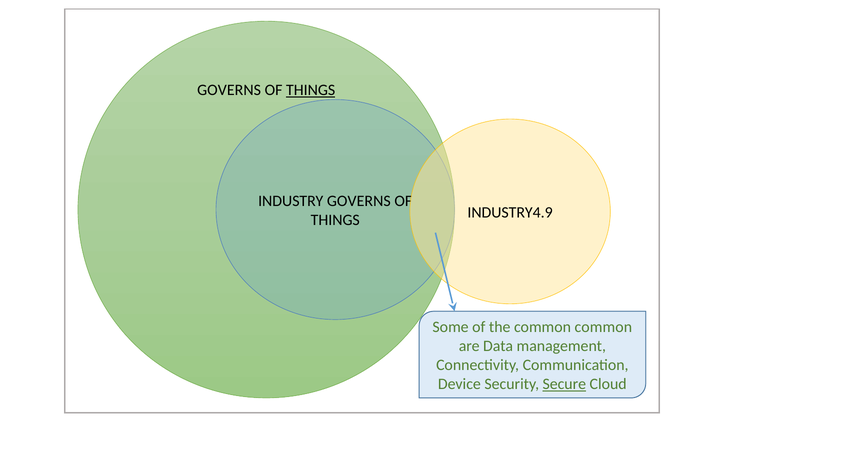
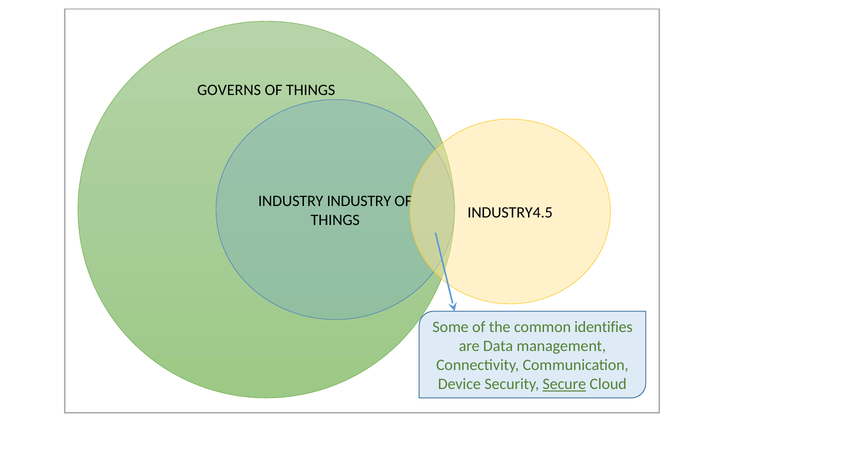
THINGS underline: present -> none (311, 90)
INDUSTRY GOVERNS: GOVERNS -> INDUSTRY (359, 201)
INDUSTRY4.9: INDUSTRY4.9 -> INDUSTRY4.5 (510, 212)
common common: common -> identifies (603, 327)
